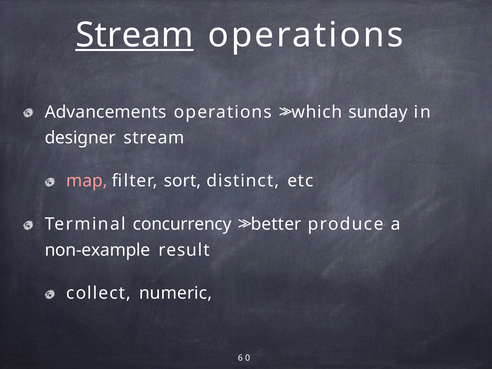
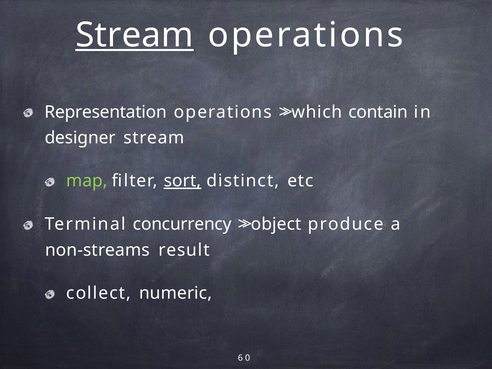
Advancements: Advancements -> Representation (106, 112)
sunday: sunday -> contain (378, 112)
map colour: pink -> light green (87, 181)
sort underline: none -> present (183, 181)
better: better -> object (276, 224)
non-example: non-example -> non-streams (97, 250)
